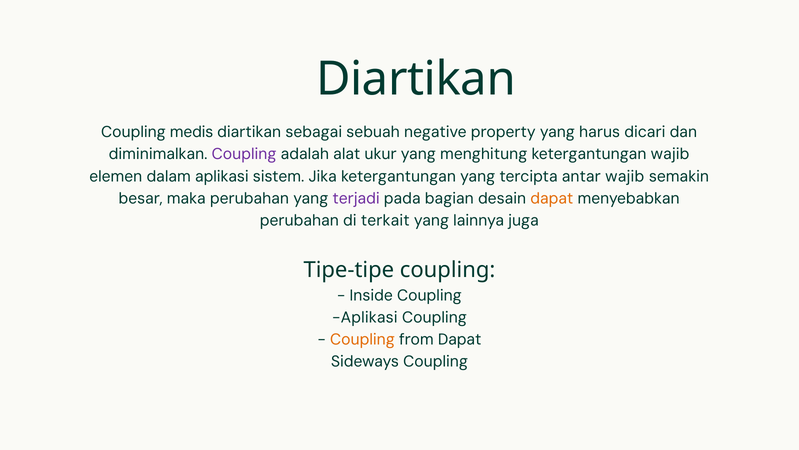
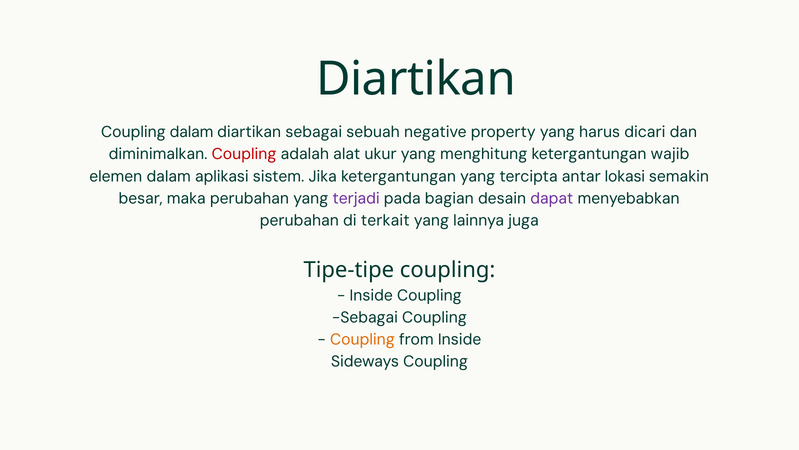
Coupling medis: medis -> dalam (192, 132)
Coupling colour: purple -> red (244, 154)
antar wajib: wajib -> lokasi (625, 176)
dapat colour: orange -> purple (552, 198)
Aplikasi: Aplikasi -> Sebagai (365, 317)
from Dapat: Dapat -> Inside (460, 339)
